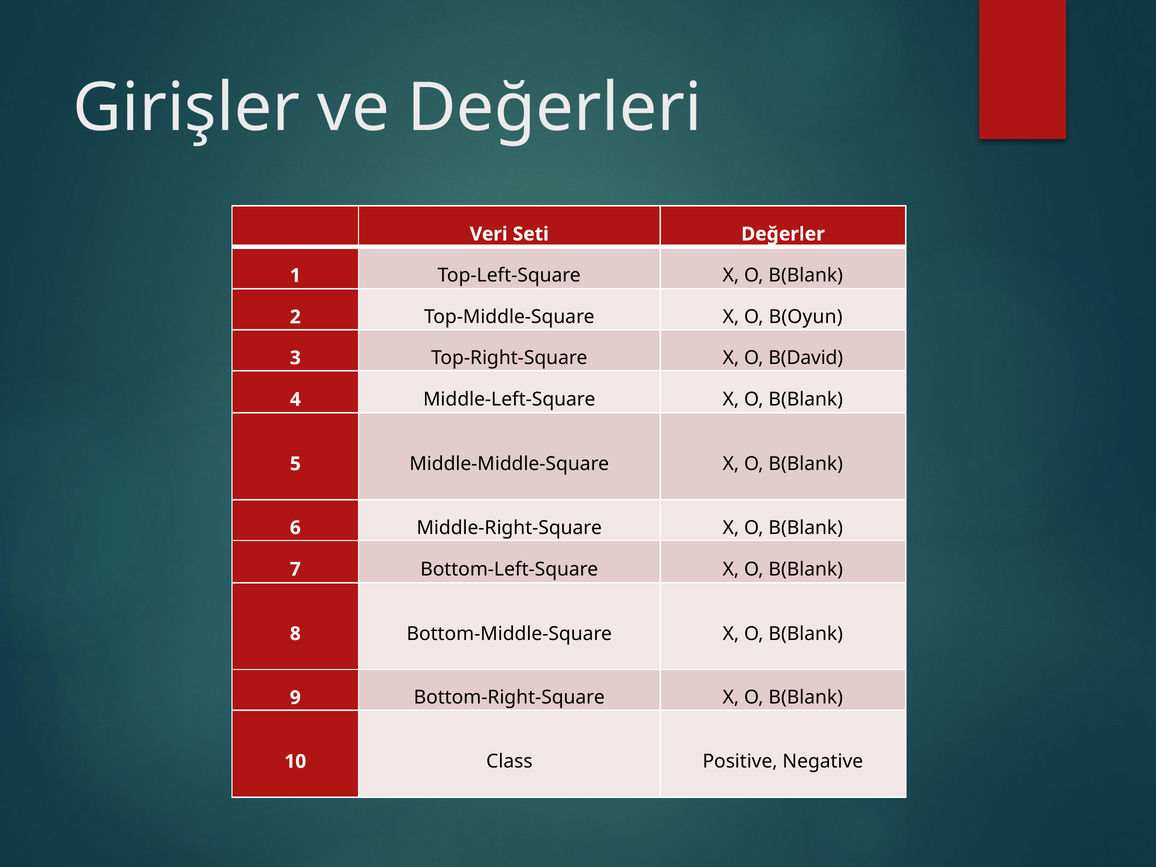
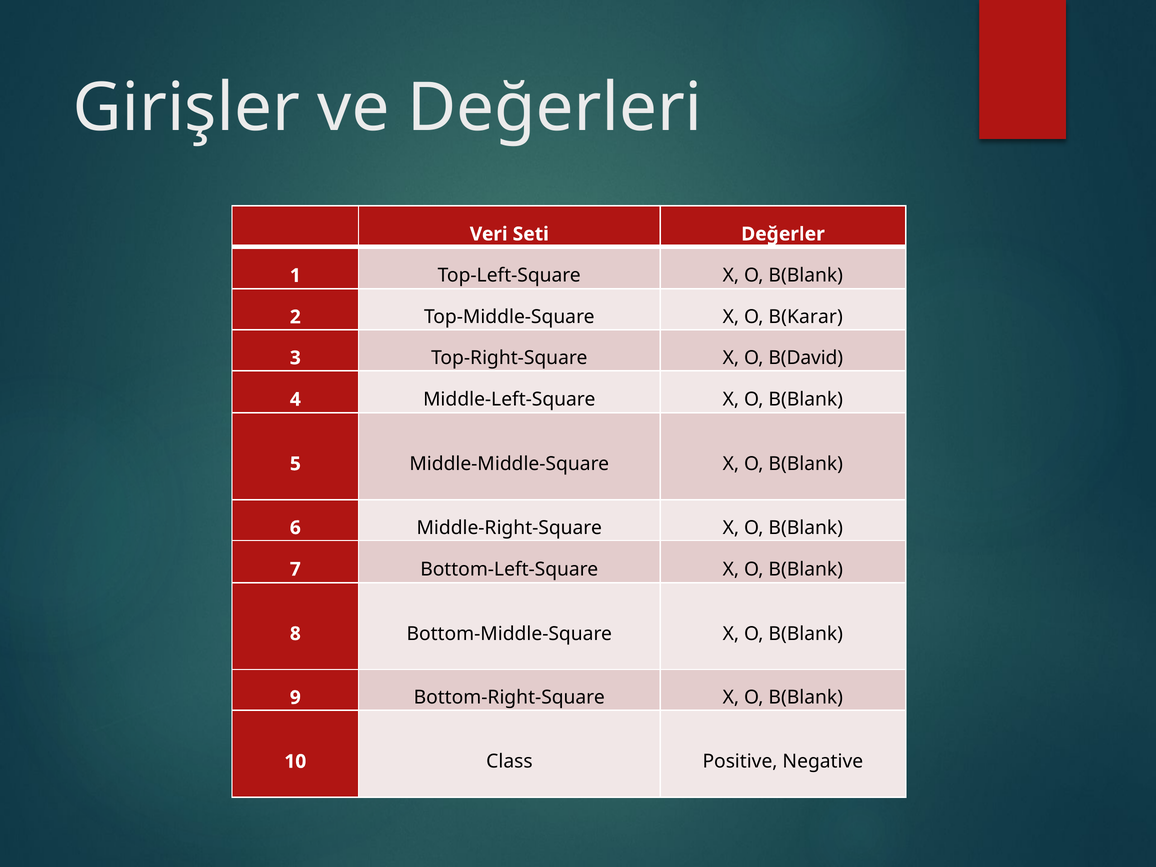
B(Oyun: B(Oyun -> B(Karar (806, 317)
